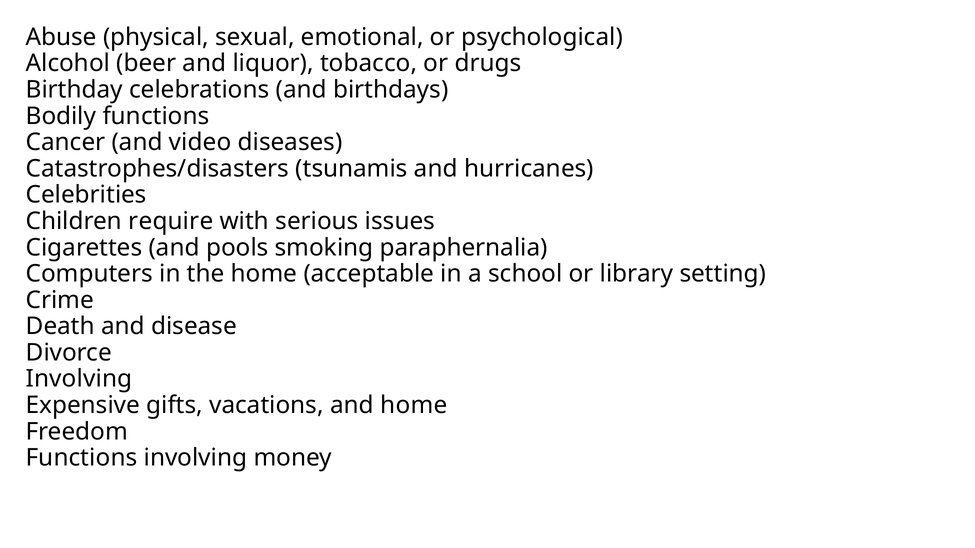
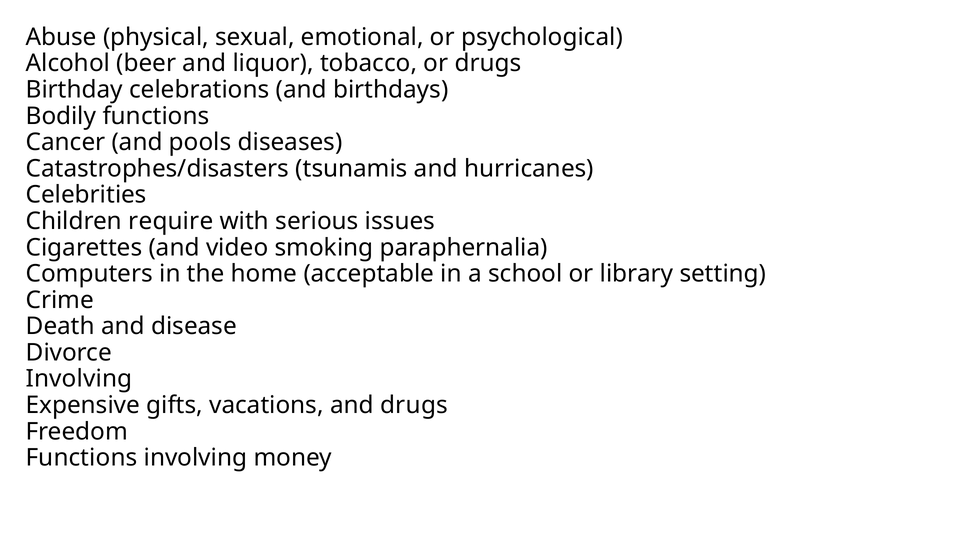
video: video -> pools (200, 142)
pools: pools -> video (237, 248)
and home: home -> drugs (414, 406)
